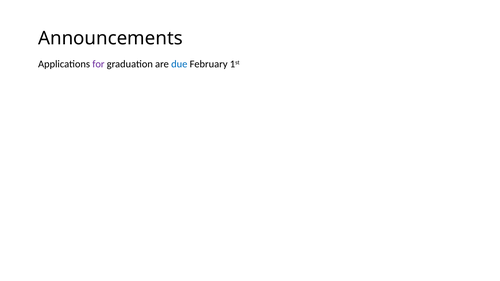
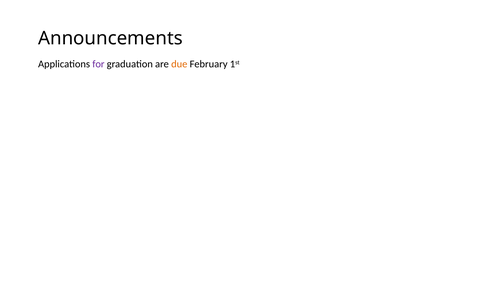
due colour: blue -> orange (179, 64)
